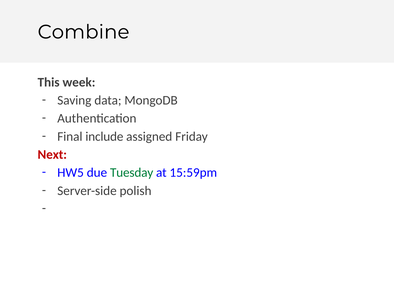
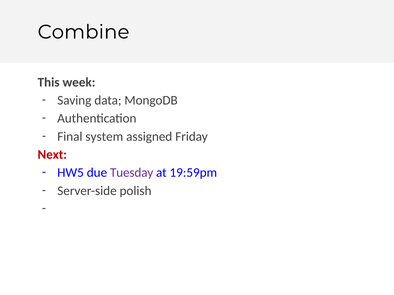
include: include -> system (104, 137)
Tuesday colour: green -> purple (132, 173)
15:59pm: 15:59pm -> 19:59pm (193, 173)
